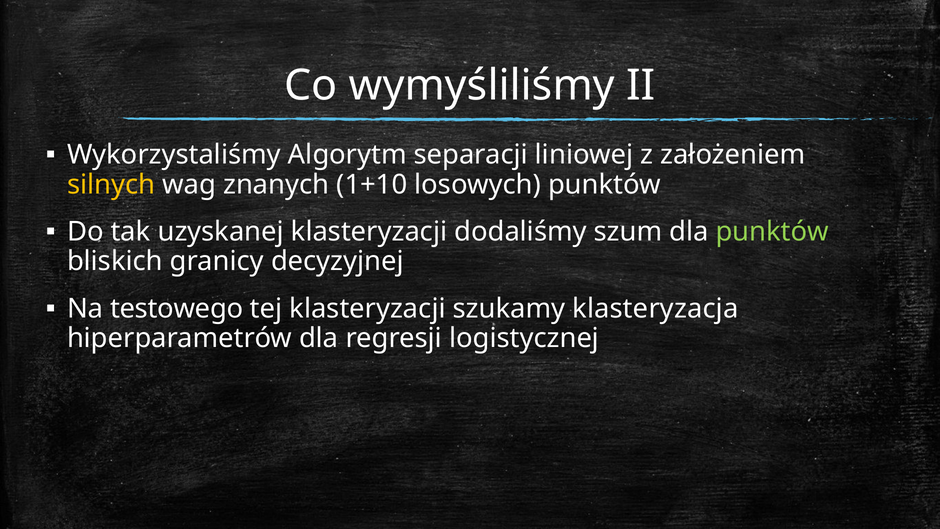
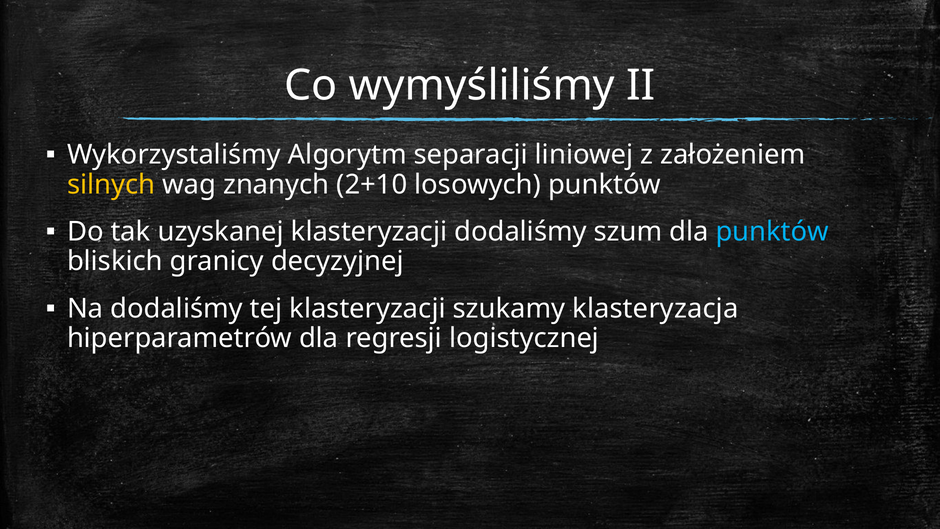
1+10: 1+10 -> 2+10 (372, 184)
punktów colour: light green -> light blue (772, 232)
Na testowego: testowego -> dodaliśmy (177, 309)
